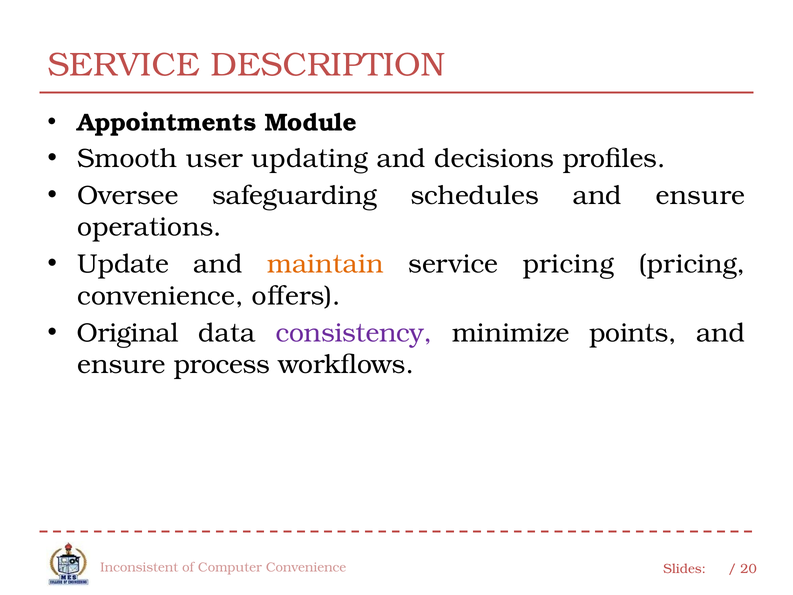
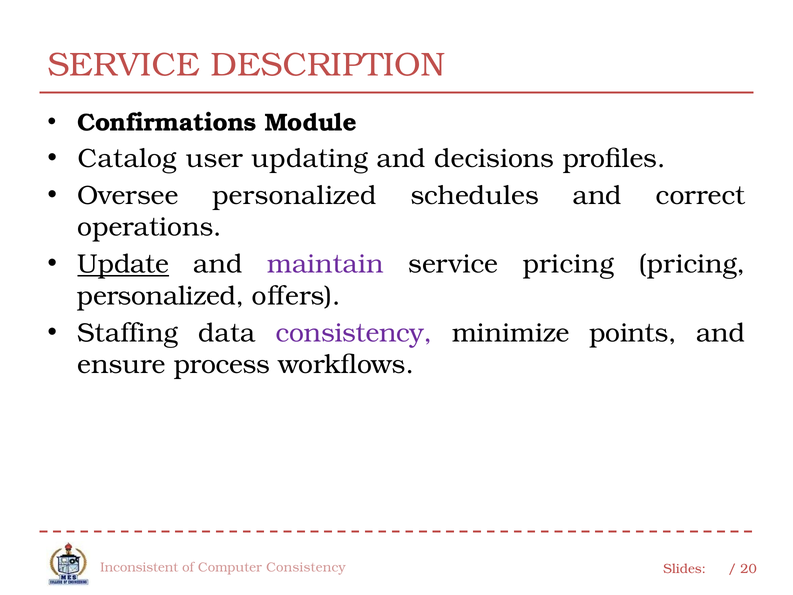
Appointments: Appointments -> Confirmations (167, 122)
Smooth: Smooth -> Catalog (127, 158)
Oversee safeguarding: safeguarding -> personalized (294, 195)
schedules and ensure: ensure -> correct (701, 195)
Update underline: none -> present (123, 264)
maintain colour: orange -> purple (325, 264)
convenience: convenience -> personalized (161, 296)
Original: Original -> Staffing (128, 333)
Computer Convenience: Convenience -> Consistency (306, 567)
